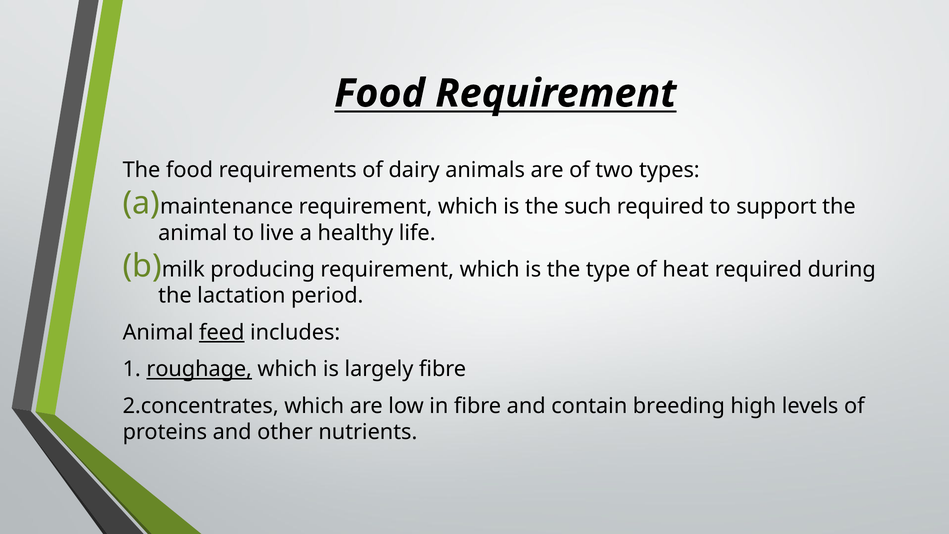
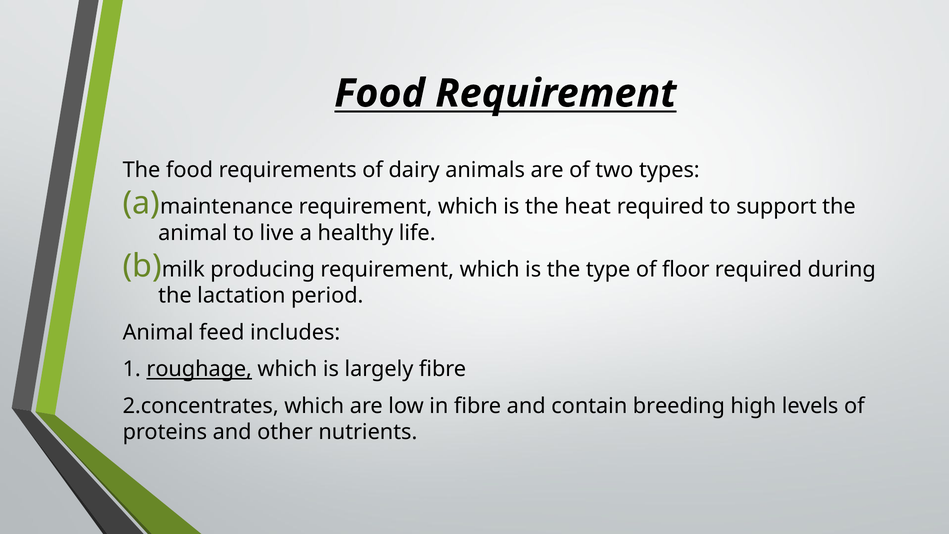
such: such -> heat (588, 207)
heat: heat -> floor (686, 270)
feed underline: present -> none (222, 332)
